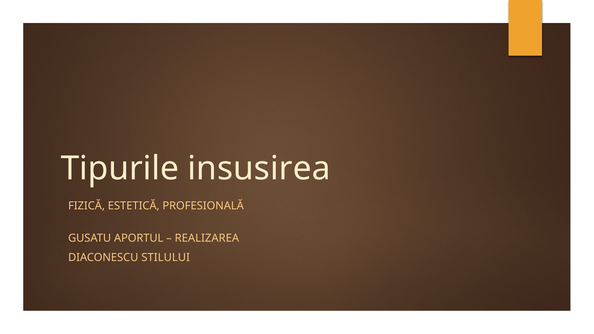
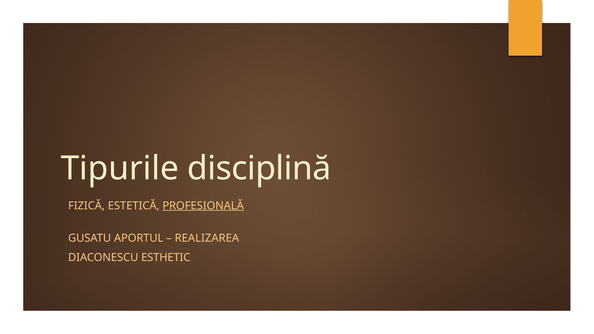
insusirea: insusirea -> disciplină (259, 169)
PROFESIONALĂ underline: none -> present (203, 206)
STILULUI: STILULUI -> ESTHETIC (166, 258)
